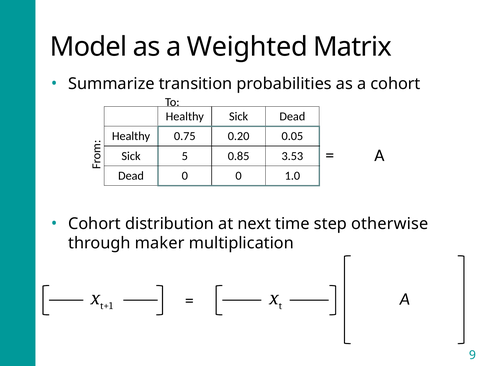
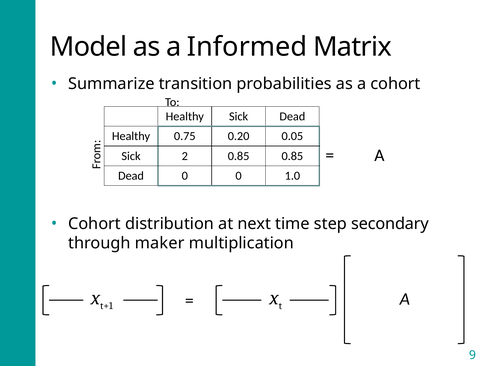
Weighted: Weighted -> Informed (247, 47)
5: 5 -> 2 (185, 156)
0.85 3.53: 3.53 -> 0.85 (292, 156)
otherwise: otherwise -> secondary (390, 224)
